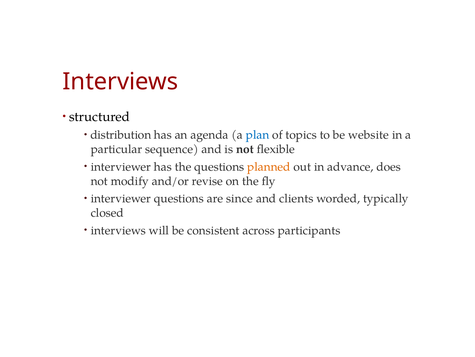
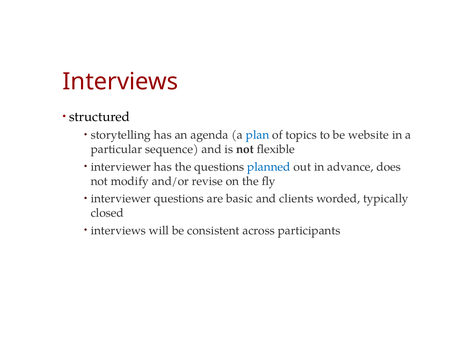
distribution: distribution -> storytelling (121, 135)
planned colour: orange -> blue (269, 167)
since: since -> basic (240, 198)
